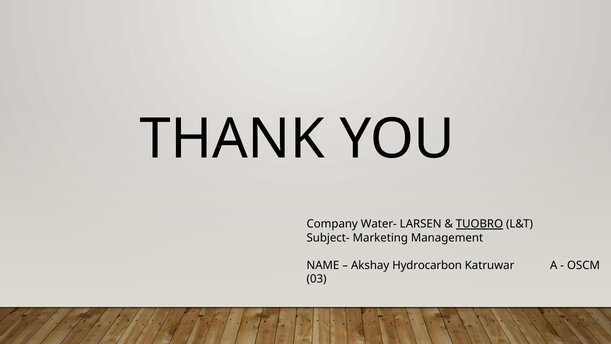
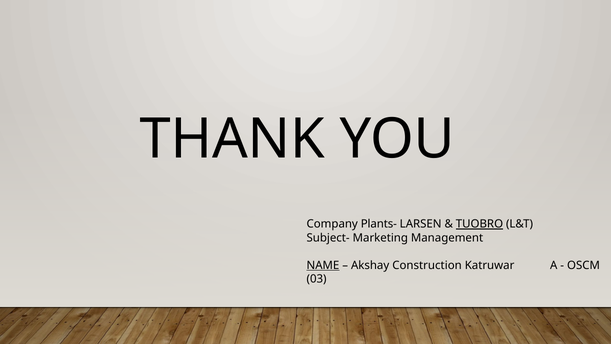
Water-: Water- -> Plants- (379, 224)
NAME underline: none -> present (323, 265)
Hydrocarbon: Hydrocarbon -> Construction (427, 265)
